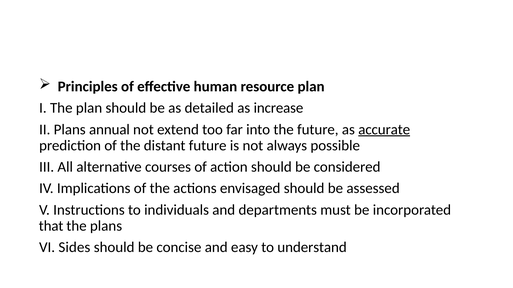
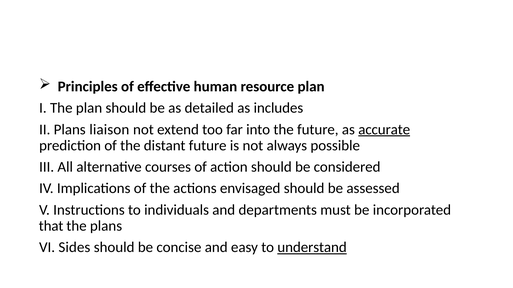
increase: increase -> includes (278, 108)
annual: annual -> liaison (109, 130)
understand underline: none -> present (312, 248)
